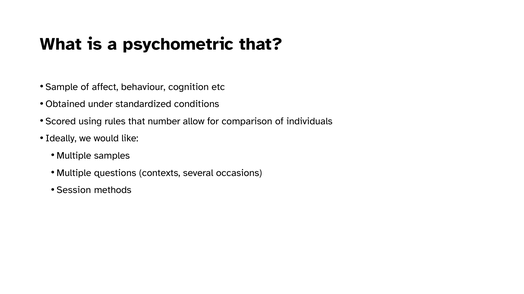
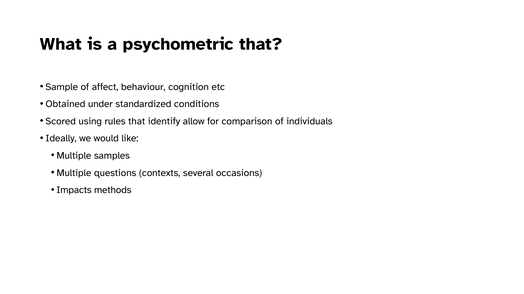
number: number -> identify (164, 122)
Session: Session -> Impacts (74, 191)
